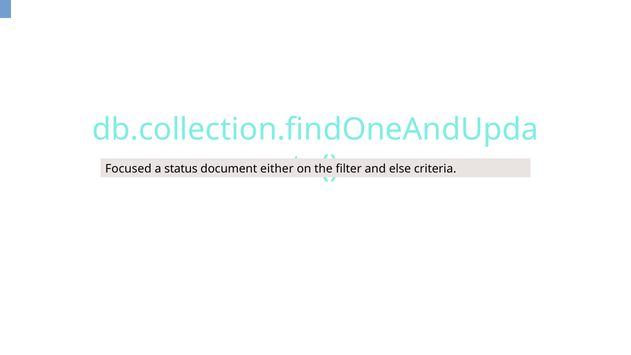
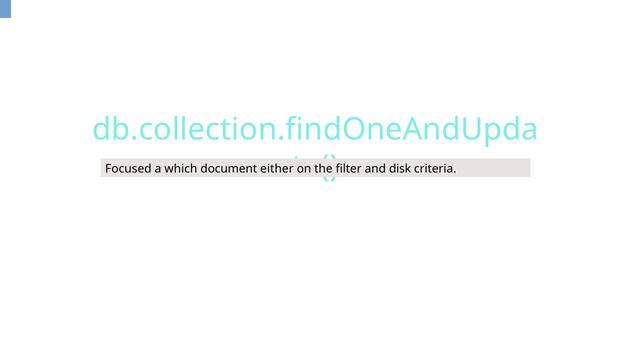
status: status -> which (181, 169)
else: else -> disk (400, 169)
